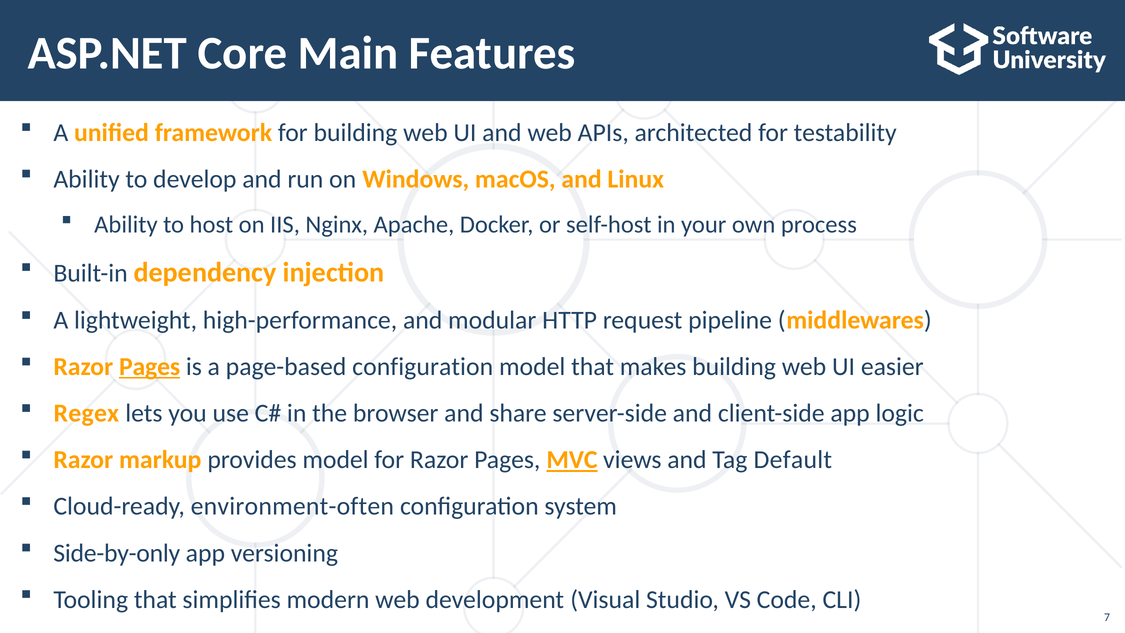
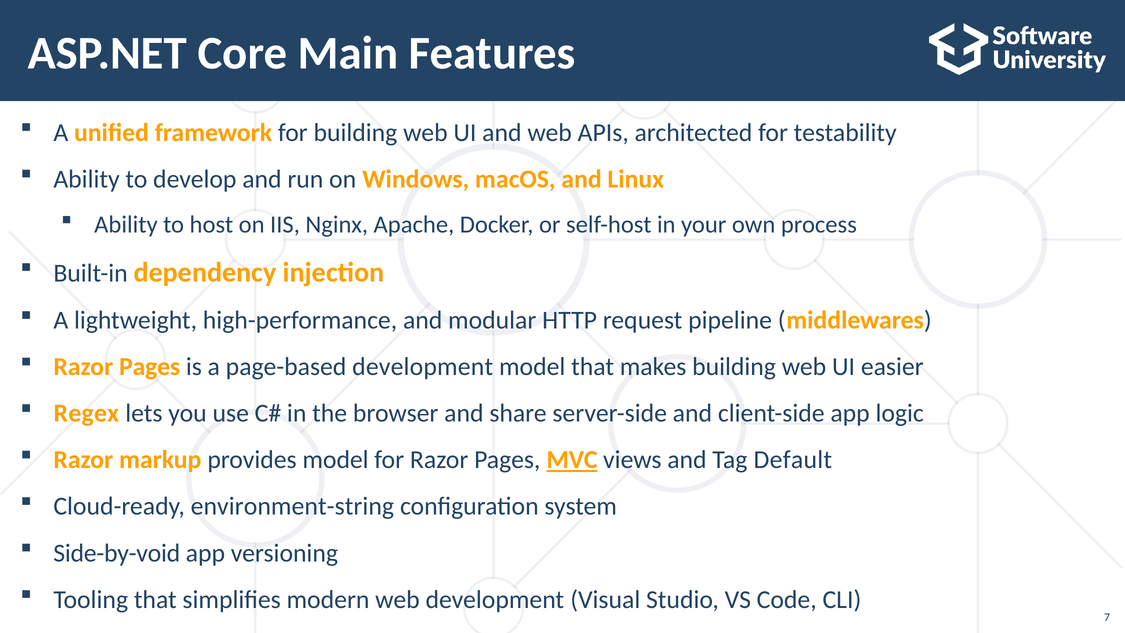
Pages underline: present -> none (150, 367)
page-based configuration: configuration -> development (423, 367)
environment-often: environment-often -> environment-string (292, 506)
Side-by-only: Side-by-only -> Side-by-void (117, 553)
